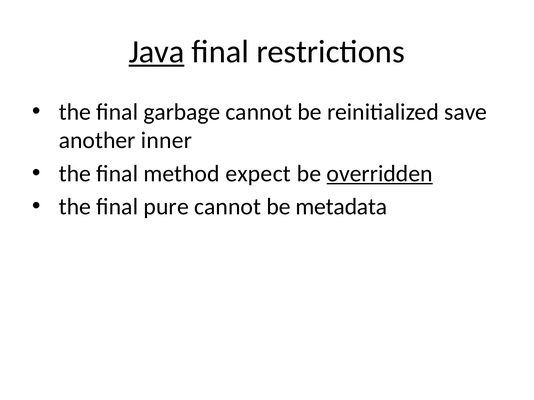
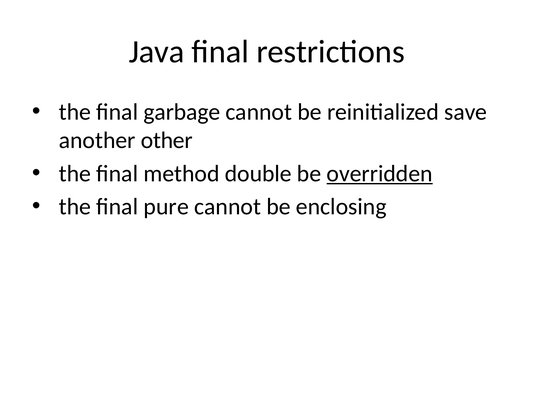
Java underline: present -> none (157, 52)
inner: inner -> other (167, 141)
expect: expect -> double (258, 174)
metadata: metadata -> enclosing (341, 207)
